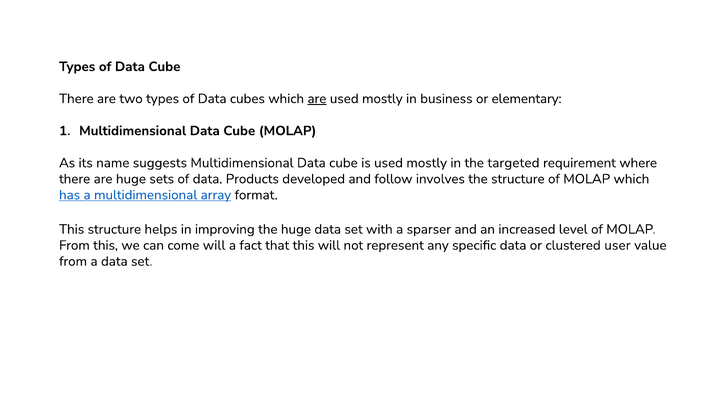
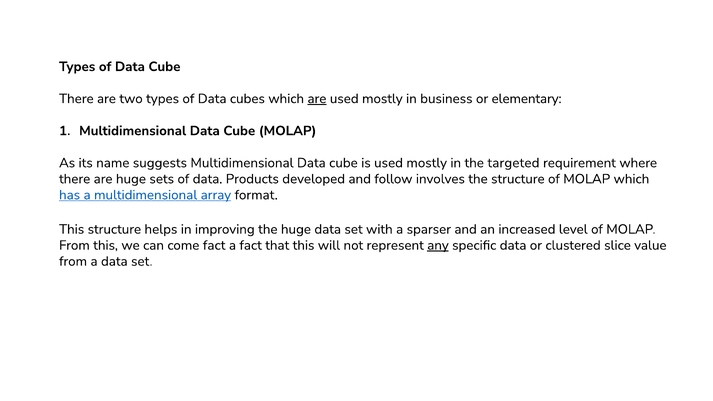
come will: will -> fact (214, 245)
any underline: none -> present (438, 245)
user: user -> slice (618, 245)
